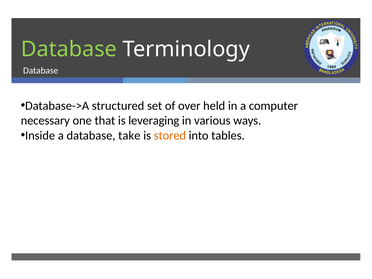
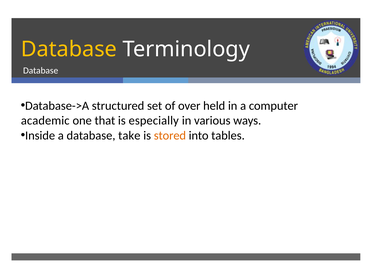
Database colour: light green -> yellow (69, 49)
necessary: necessary -> academic (45, 121)
leveraging: leveraging -> especially (154, 121)
